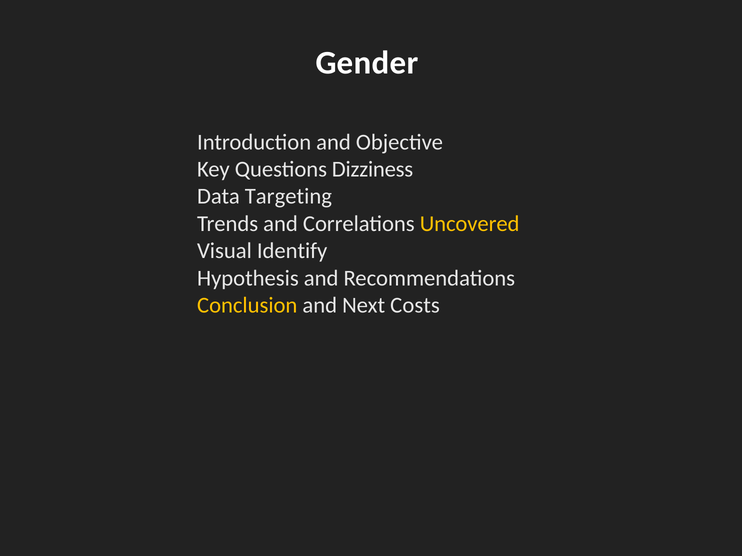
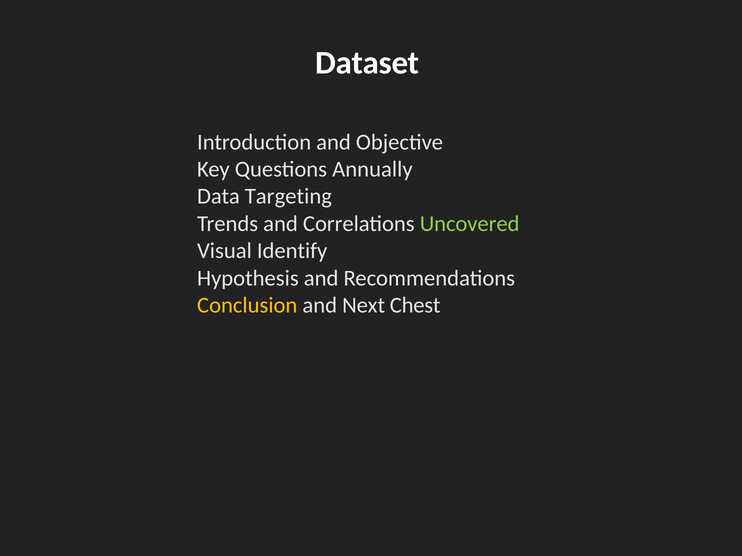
Gender: Gender -> Dataset (367, 63)
Dizziness: Dizziness -> Annually (372, 169)
Uncovered colour: yellow -> light green (470, 224)
Costs: Costs -> Chest (415, 305)
